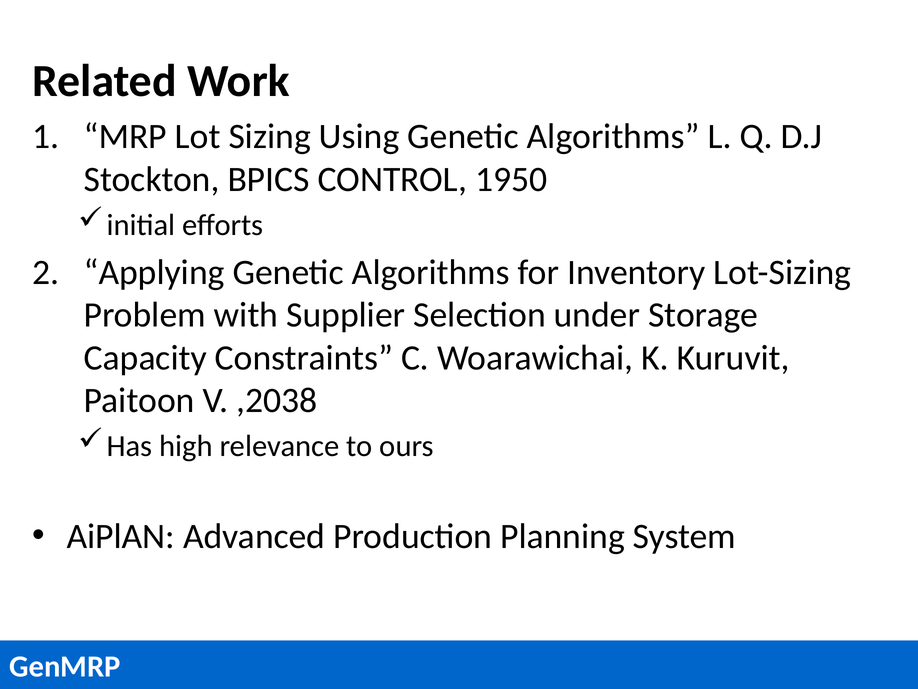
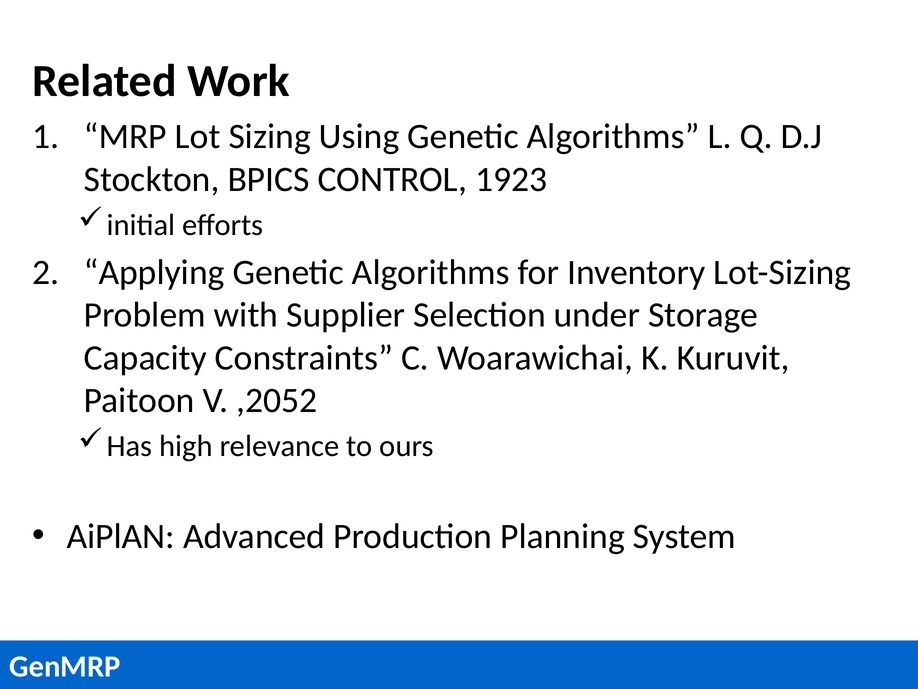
1950: 1950 -> 1923 (511, 179)
,2038: ,2038 -> ,2052 (277, 400)
